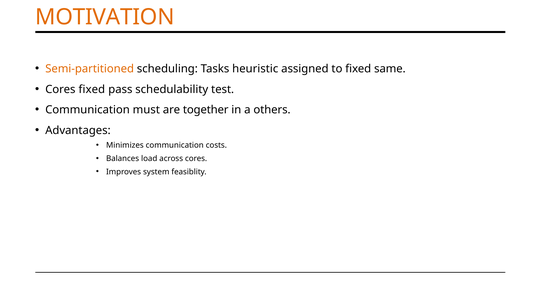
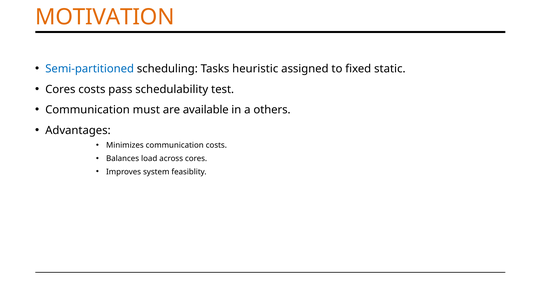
Semi-partitioned colour: orange -> blue (90, 69)
same: same -> static (390, 69)
Cores fixed: fixed -> costs (92, 89)
together: together -> available (206, 110)
